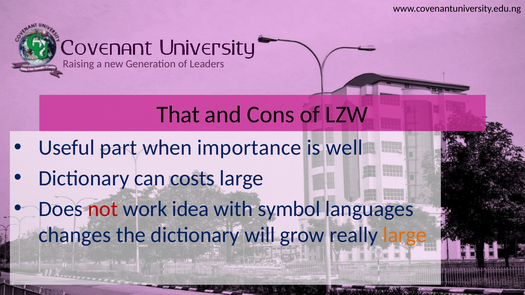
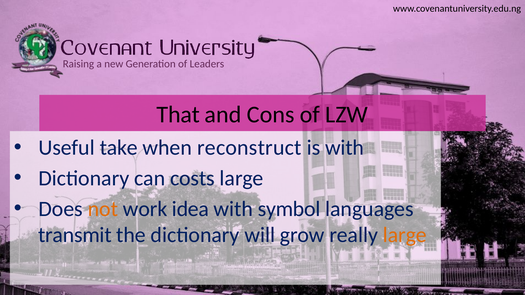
part: part -> take (119, 148)
importance: importance -> reconstruct (249, 148)
is well: well -> with (345, 148)
not colour: red -> orange (103, 209)
changes: changes -> transmit (75, 235)
